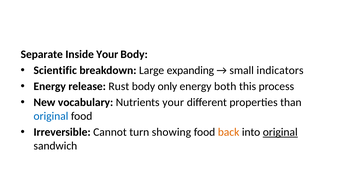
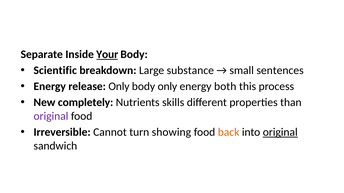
Your underline: none -> present (107, 55)
expanding: expanding -> substance (190, 71)
indicators: indicators -> sentences (280, 71)
release Rust: Rust -> Only (119, 87)
vocabulary: vocabulary -> completely (86, 103)
Nutrients your: your -> skills (173, 103)
original colour: blue -> purple (51, 116)
